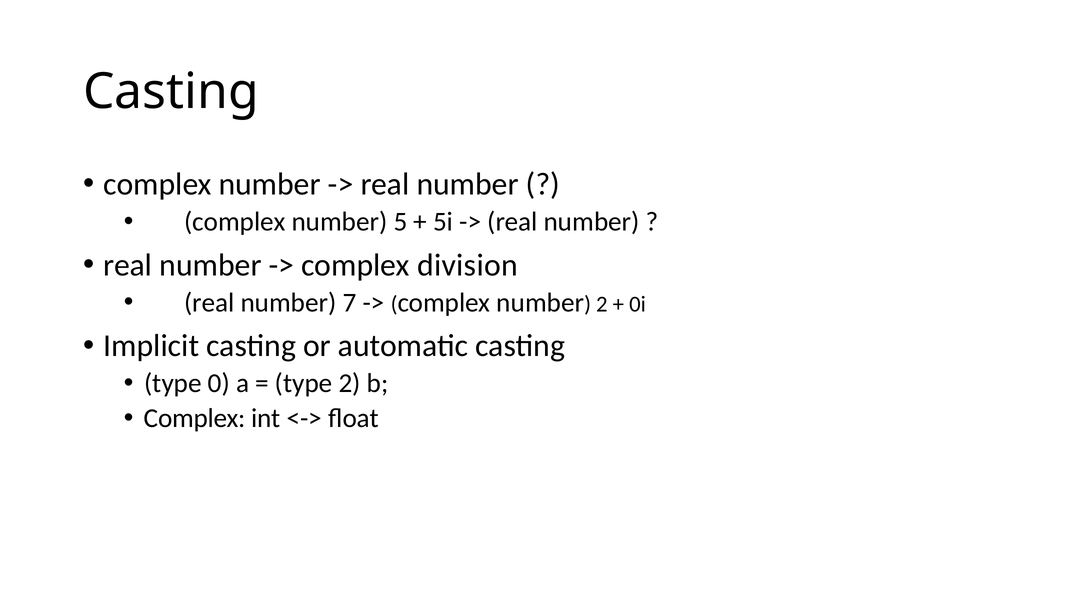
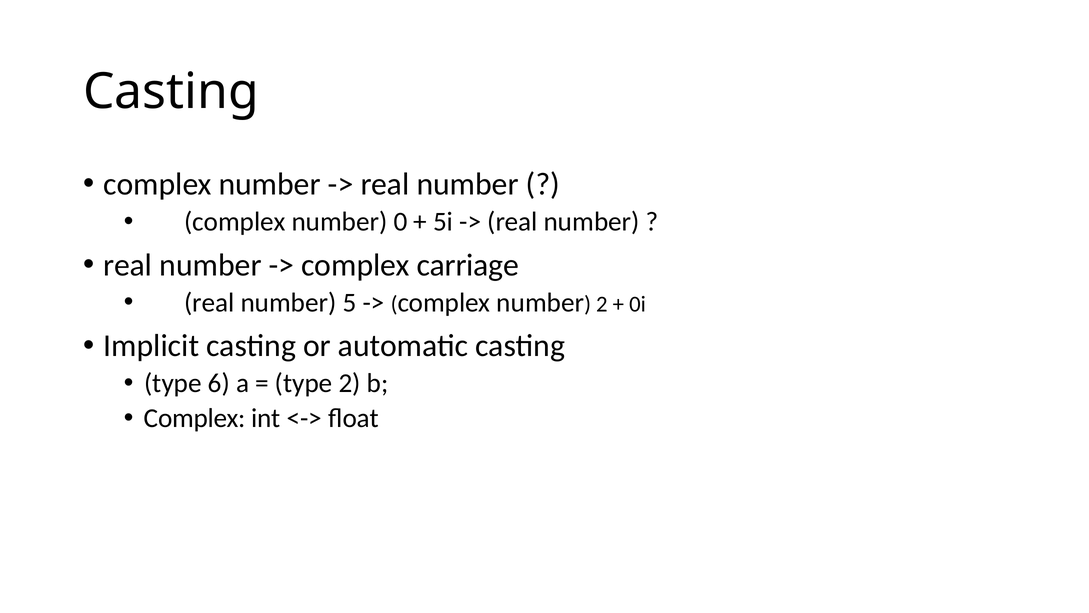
5: 5 -> 0 (400, 222)
division: division -> carriage (468, 265)
7: 7 -> 5 (350, 302)
0: 0 -> 6 (219, 383)
